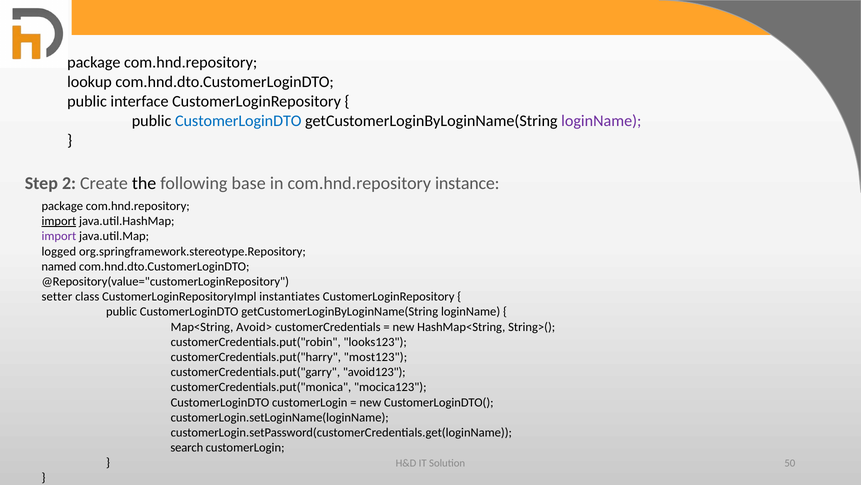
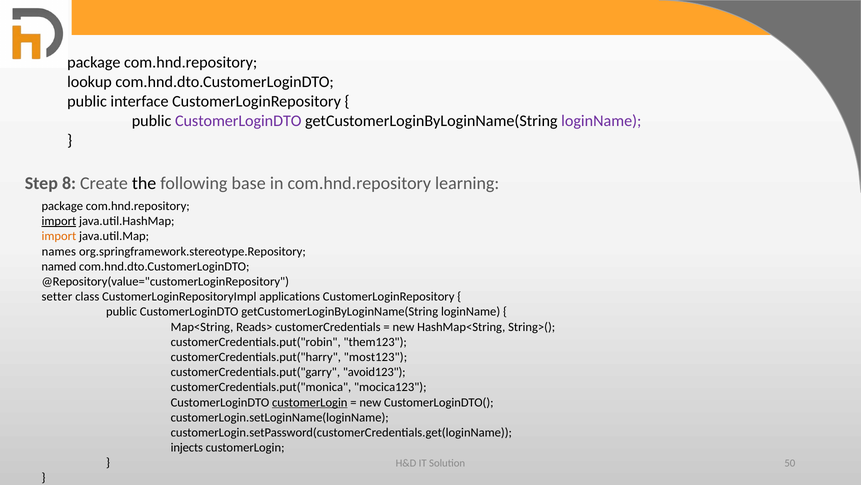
CustomerLoginDTO colour: blue -> purple (238, 121)
2: 2 -> 8 (69, 183)
instance: instance -> learning (467, 183)
import colour: purple -> orange (59, 236)
logged: logged -> names (59, 251)
instantiates: instantiates -> applications (290, 296)
Avoid>: Avoid> -> Reads> (254, 326)
looks123: looks123 -> them123 (375, 341)
customerLogin underline: none -> present (310, 402)
search: search -> injects (187, 447)
